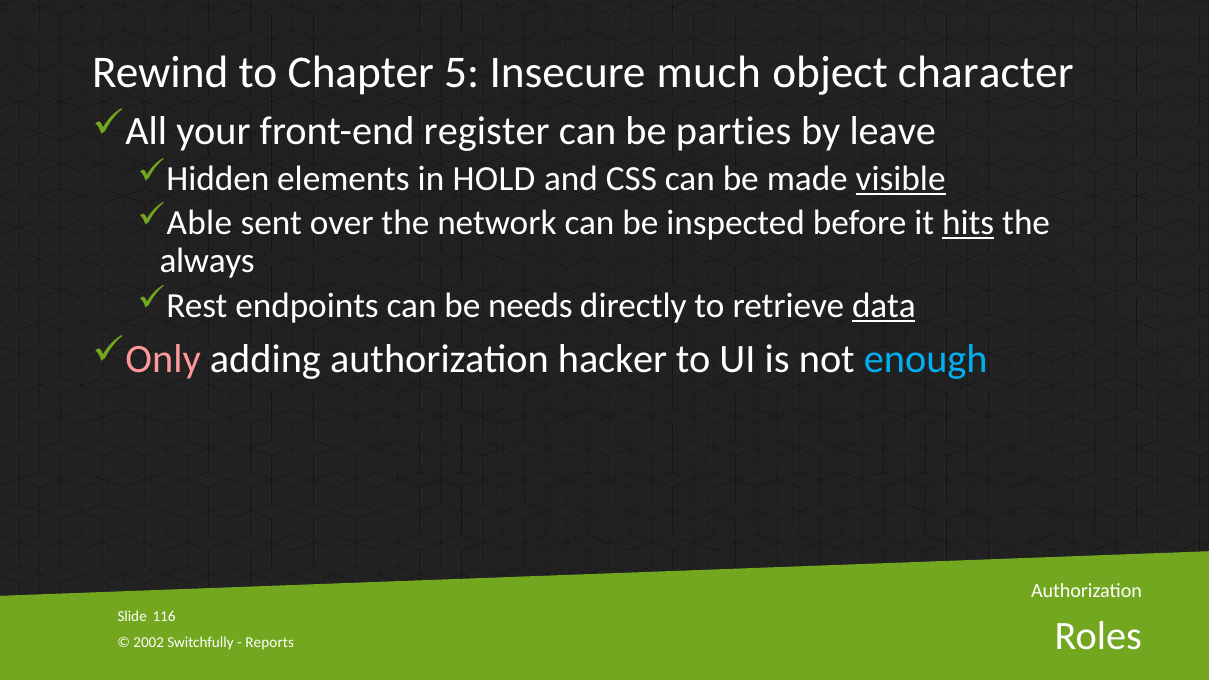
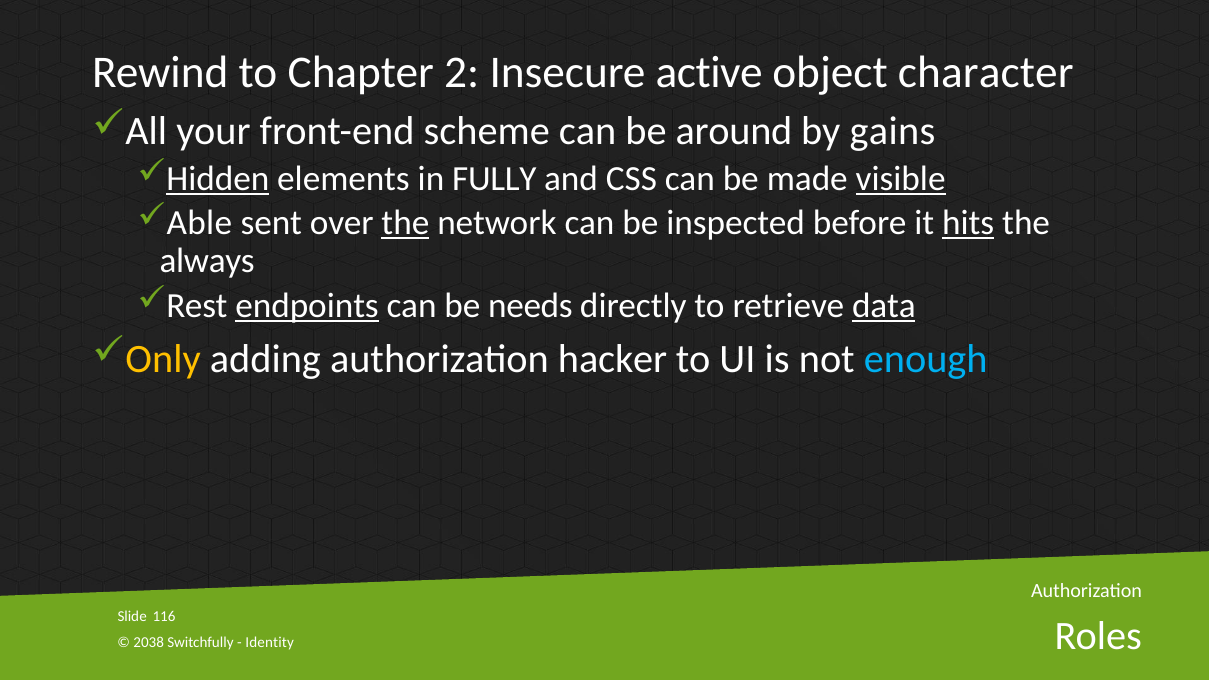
5: 5 -> 2 (462, 73)
much: much -> active (709, 73)
register: register -> scheme (487, 132)
parties: parties -> around (734, 132)
leave: leave -> gains (893, 132)
Hidden underline: none -> present (218, 179)
HOLD: HOLD -> FULLY (494, 179)
the underline: none -> present (405, 223)
endpoints underline: none -> present (307, 306)
Only colour: pink -> yellow (163, 359)
2002: 2002 -> 2038 (149, 643)
Reports: Reports -> Identity (270, 643)
